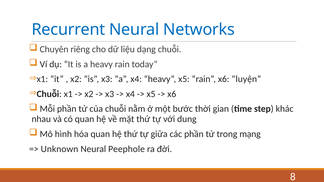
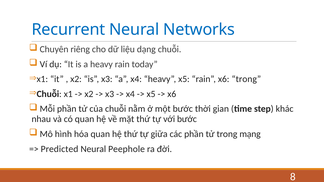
x6 luyện: luyện -> trong (246, 79)
với dung: dung -> bước (187, 119)
Unknown: Unknown -> Predicted (60, 149)
